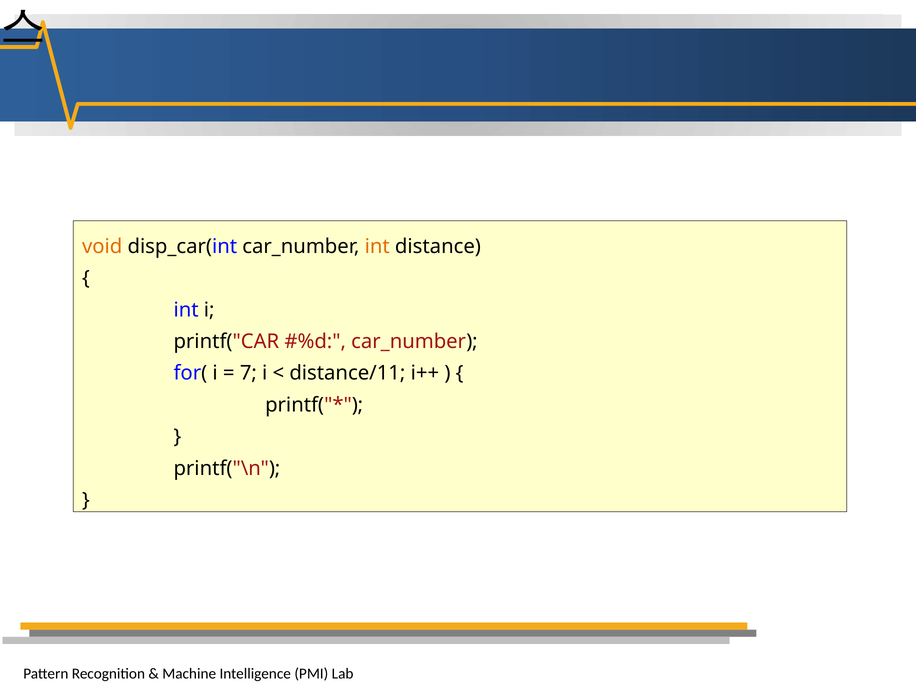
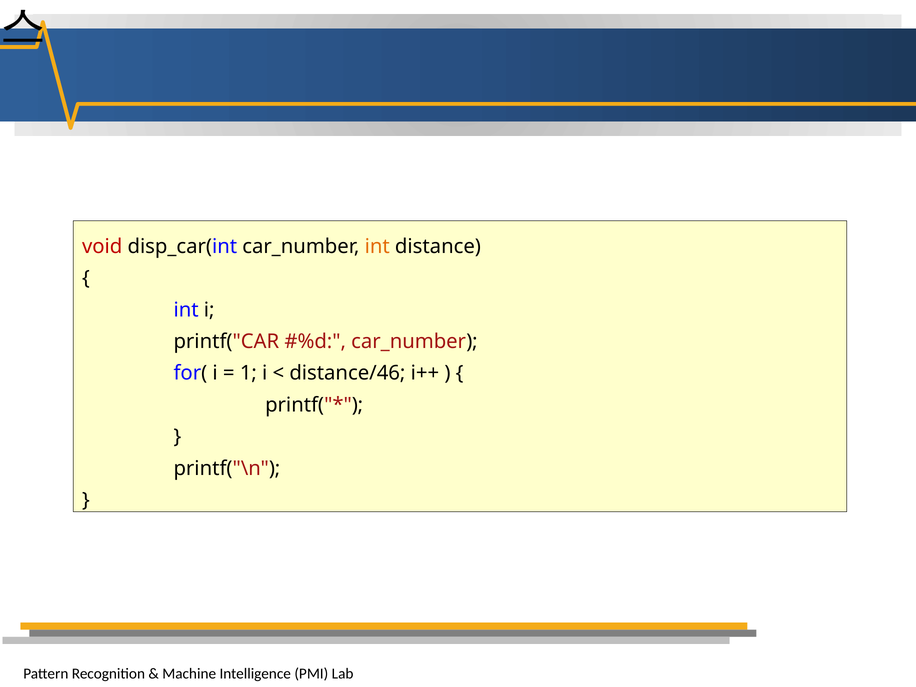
void colour: orange -> red (102, 246)
7: 7 -> 1 (248, 373)
distance/11: distance/11 -> distance/46 (347, 373)
